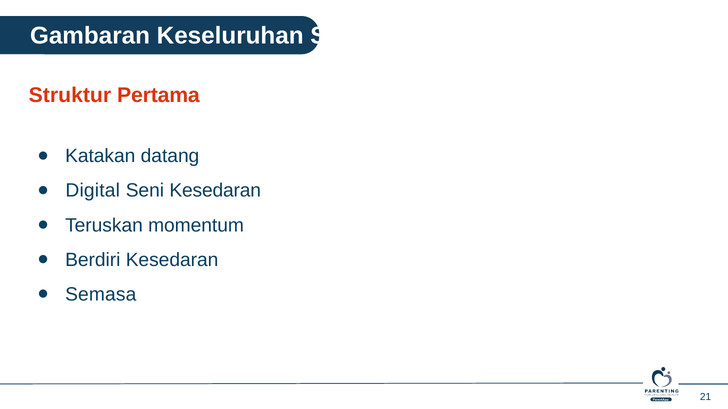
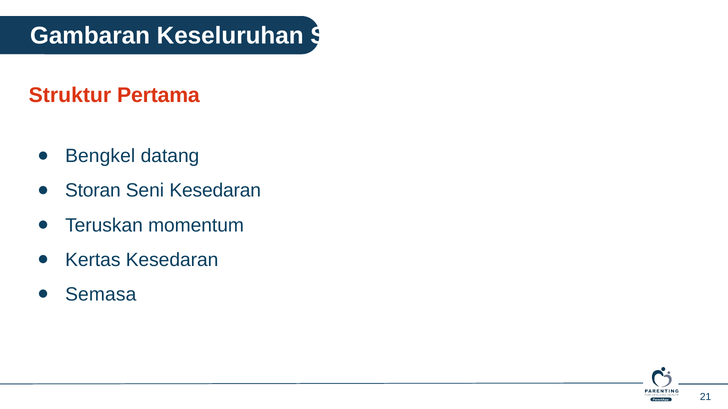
Katakan: Katakan -> Bengkel (100, 156)
Digital: Digital -> Storan (93, 191)
Berdiri: Berdiri -> Kertas (93, 260)
